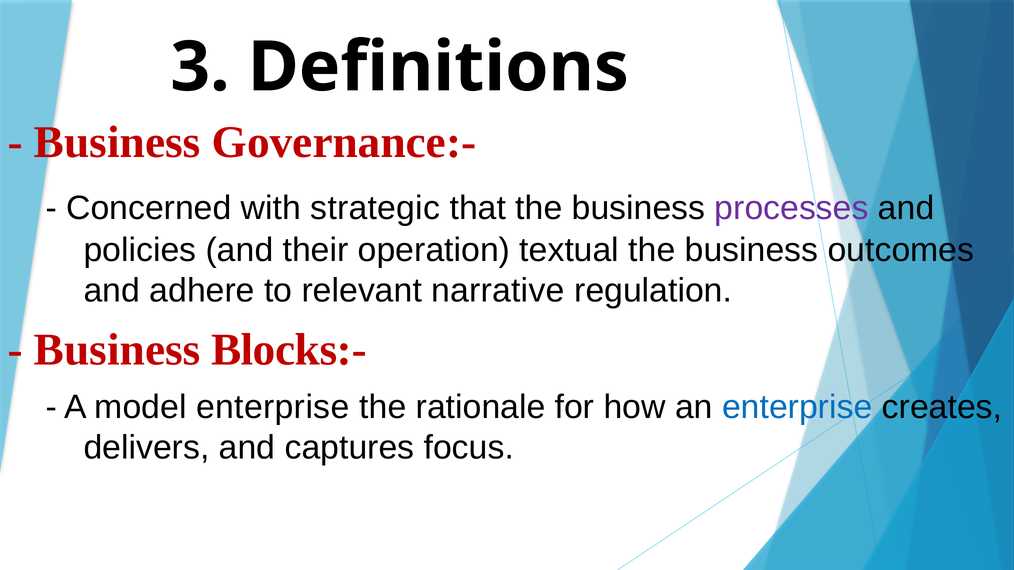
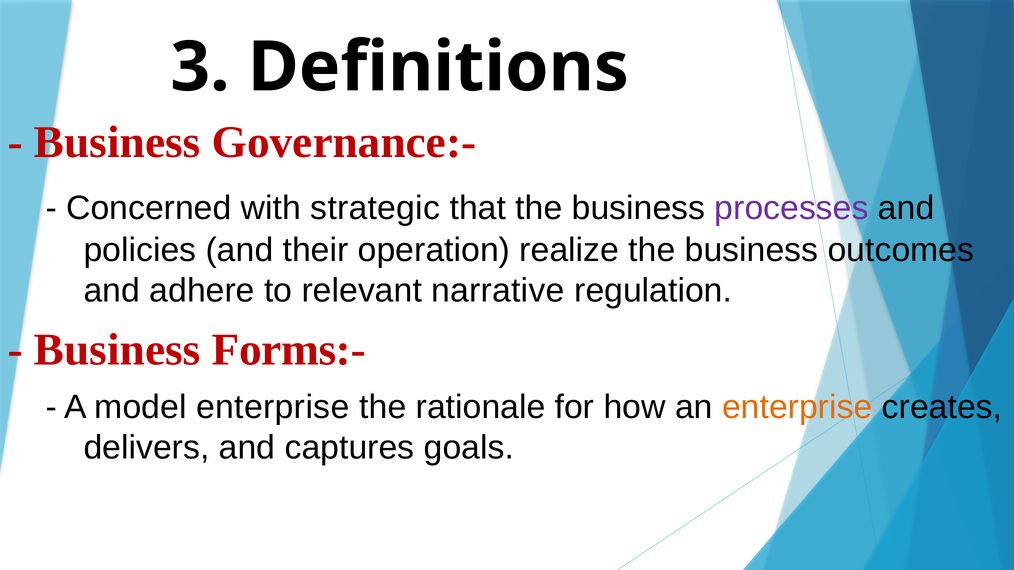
textual: textual -> realize (569, 250)
Blocks:-: Blocks:- -> Forms:- (289, 350)
enterprise colour: blue -> orange (797, 407)
focus: focus -> goals (469, 448)
